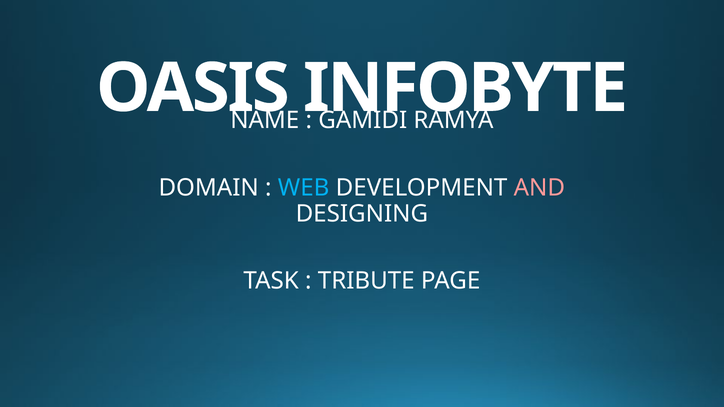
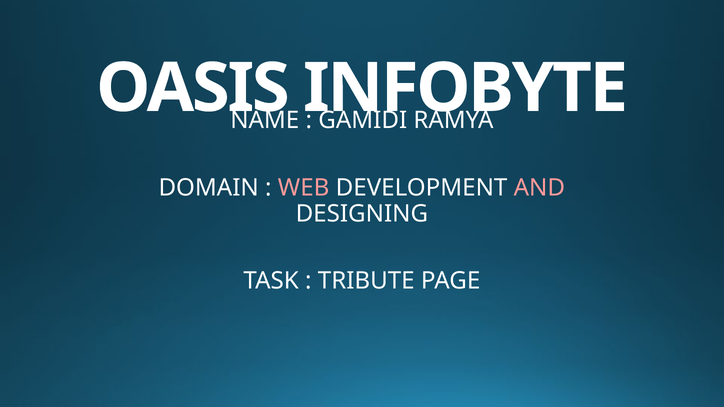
WEB colour: light blue -> pink (304, 188)
